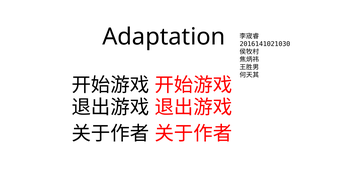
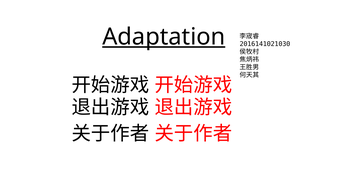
Adaptation underline: none -> present (164, 37)
